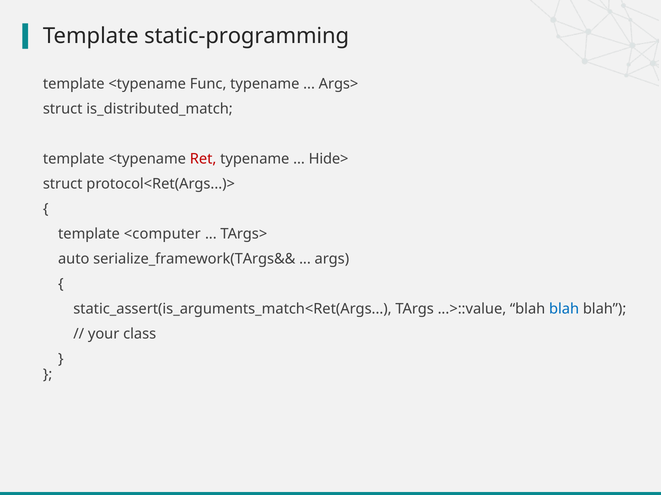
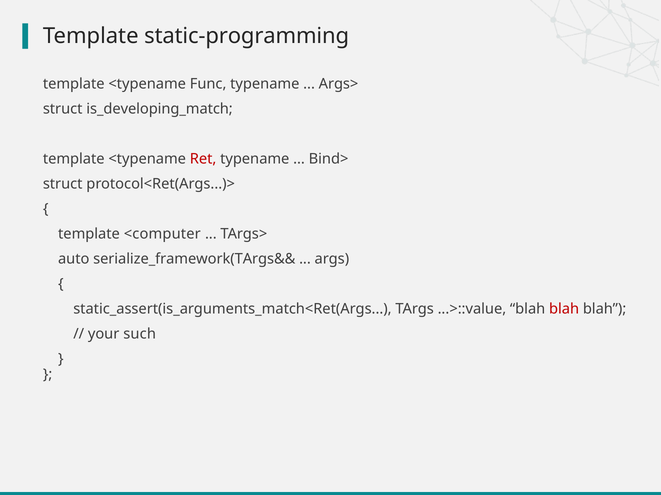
is_distributed_match: is_distributed_match -> is_developing_match (160, 109)
Hide>: Hide> -> Bind> (329, 159)
blah colour: blue -> red (564, 309)
class: class -> such (140, 334)
